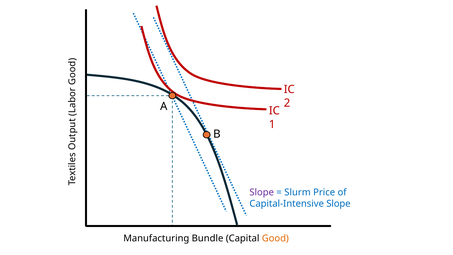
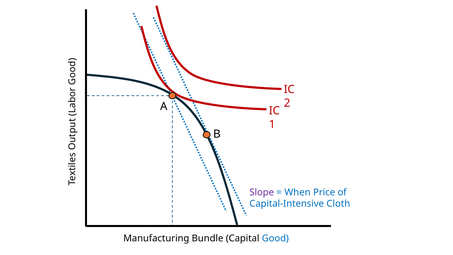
Slurm: Slurm -> When (297, 192)
Capital-Intensive Slope: Slope -> Cloth (338, 204)
Good colour: orange -> blue (275, 238)
